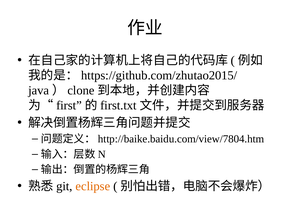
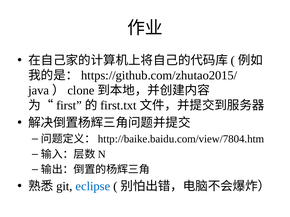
eclipse colour: orange -> blue (93, 187)
